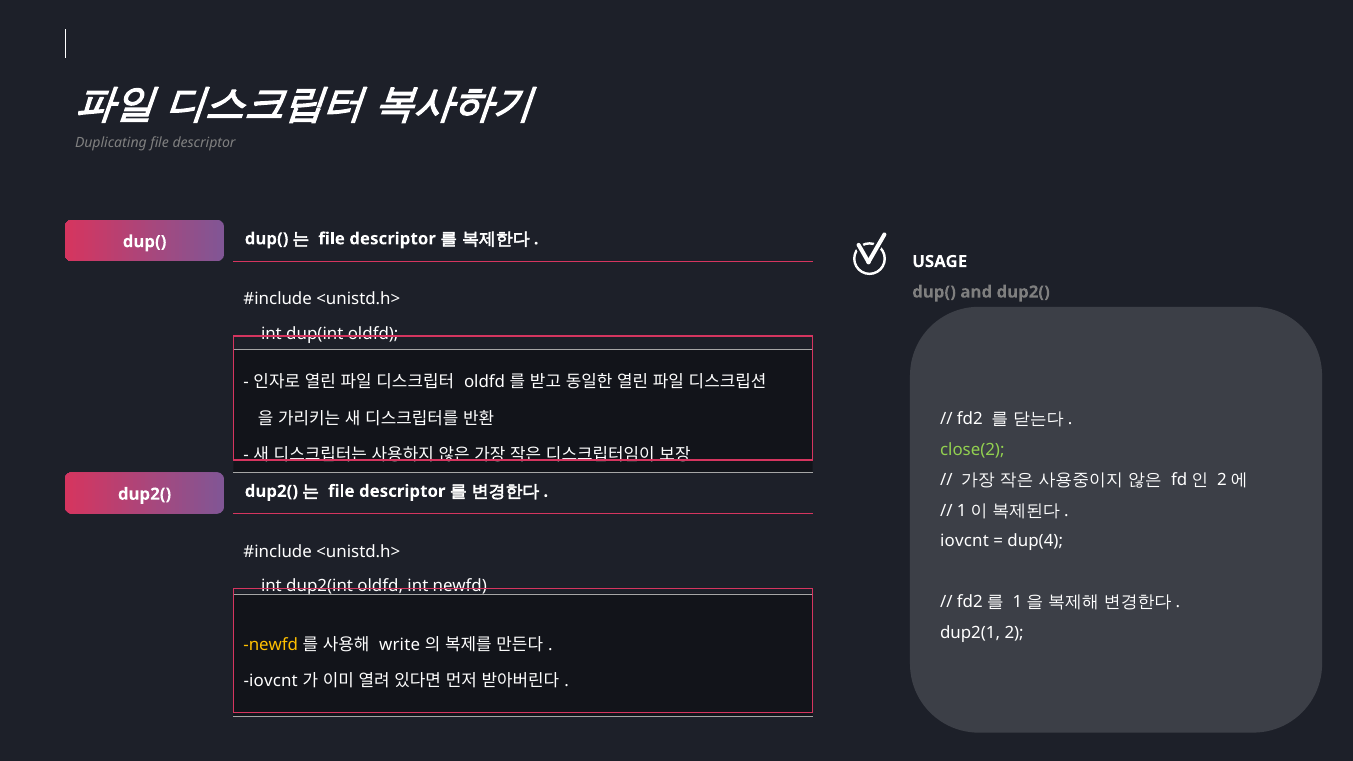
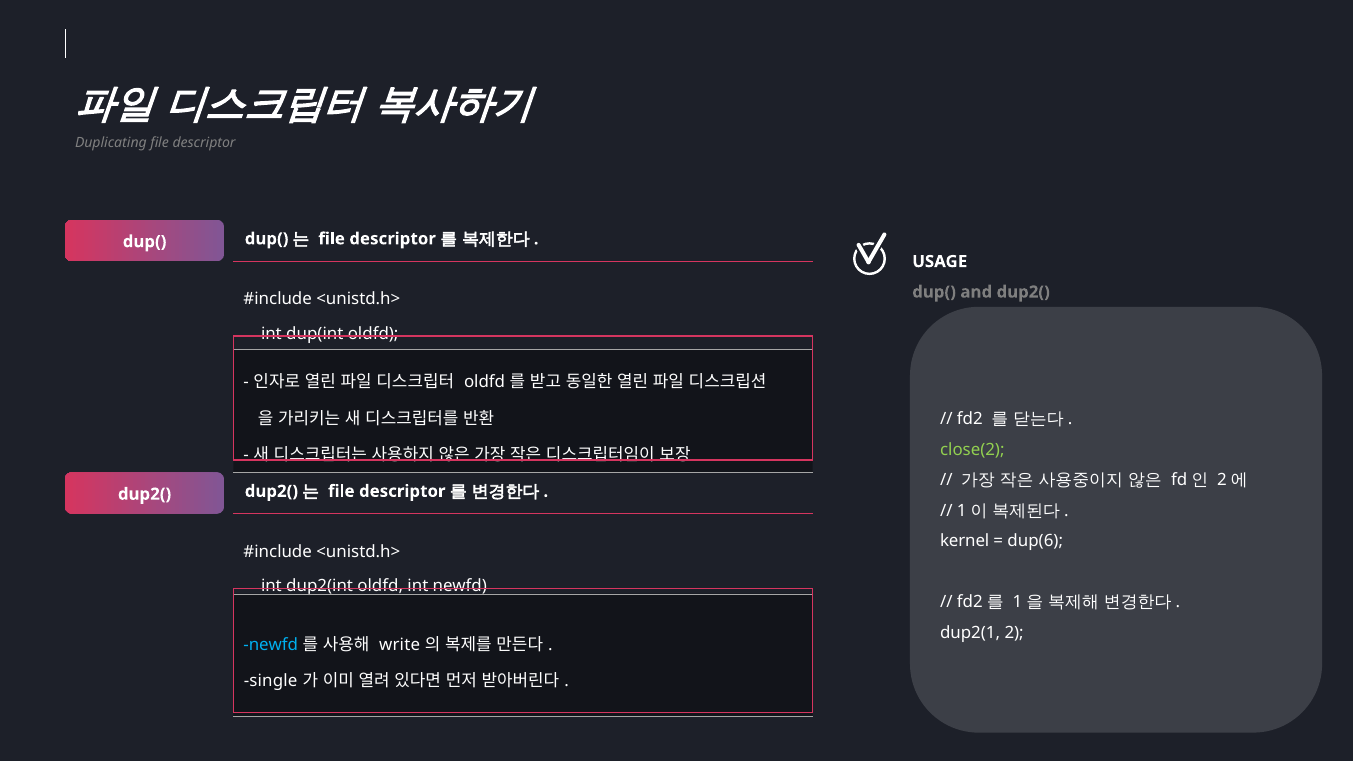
iovcnt: iovcnt -> kernel (965, 541)
dup(4: dup(4 -> dup(6 (1035, 541)
newfd colour: yellow -> light blue (271, 645)
iovcnt: iovcnt -> single (271, 681)
